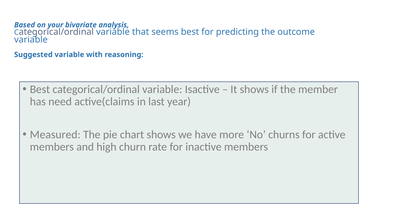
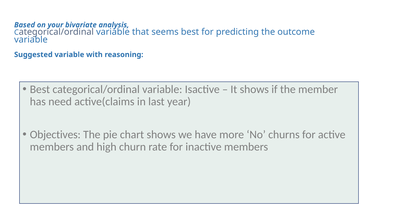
Measured: Measured -> Objectives (55, 135)
